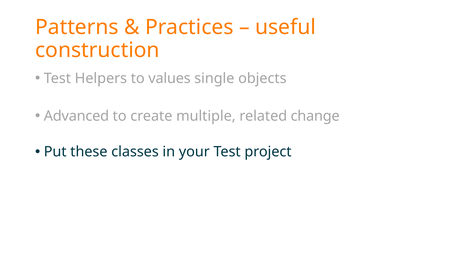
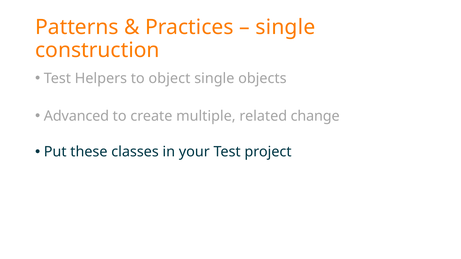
useful: useful -> single (285, 27)
values: values -> object (169, 78)
